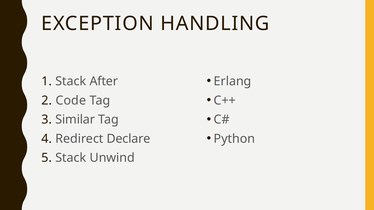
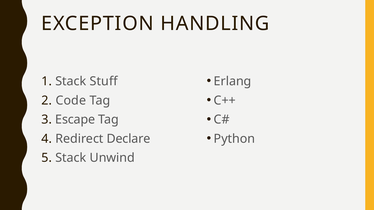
After: After -> Stuff (104, 81)
Similar: Similar -> Escape (75, 120)
